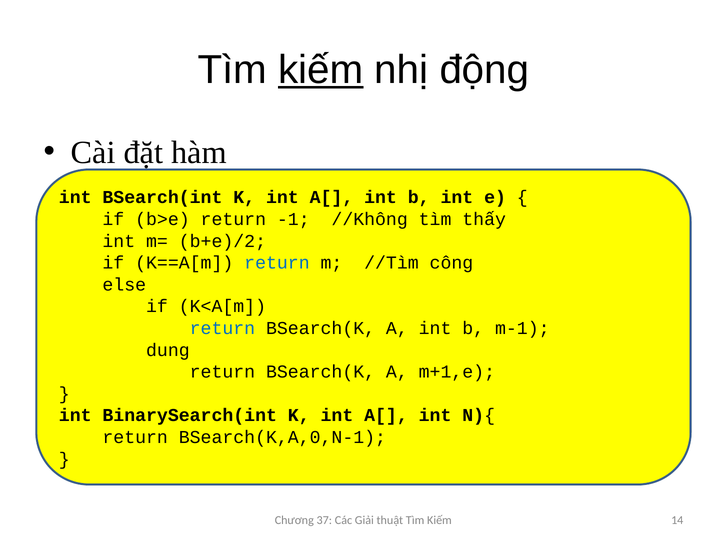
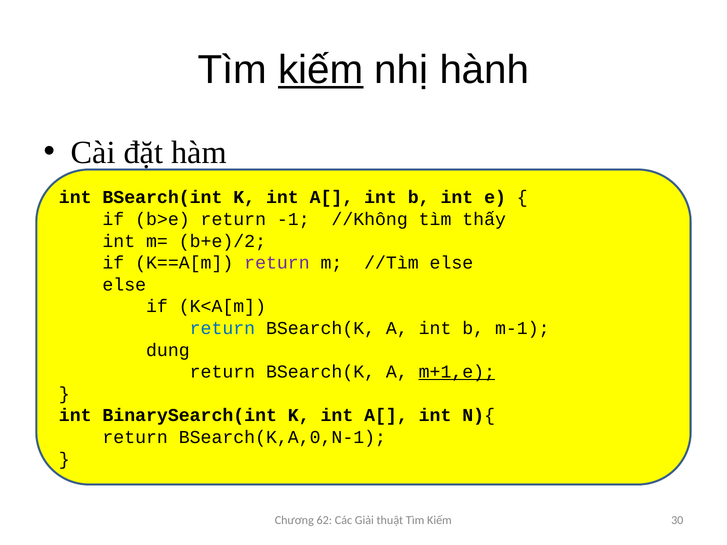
động: động -> hành (484, 70)
return colour: blue -> purple (277, 263)
//Tìm công: công -> else (451, 263)
m+1,e underline: none -> present (457, 372)
37: 37 -> 62 (324, 521)
14: 14 -> 30 (677, 521)
